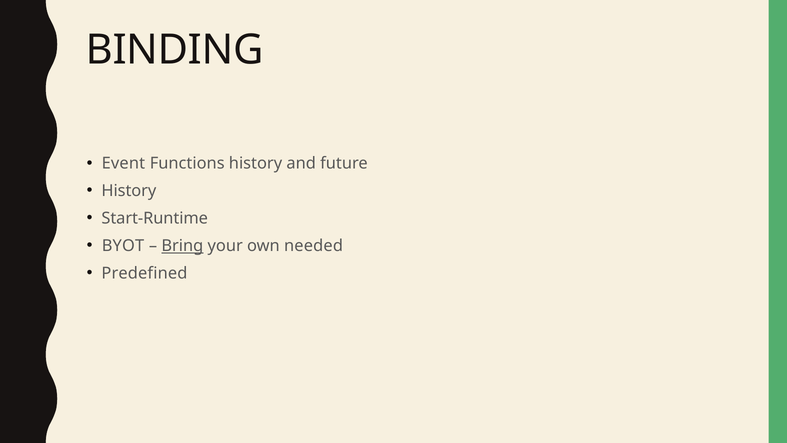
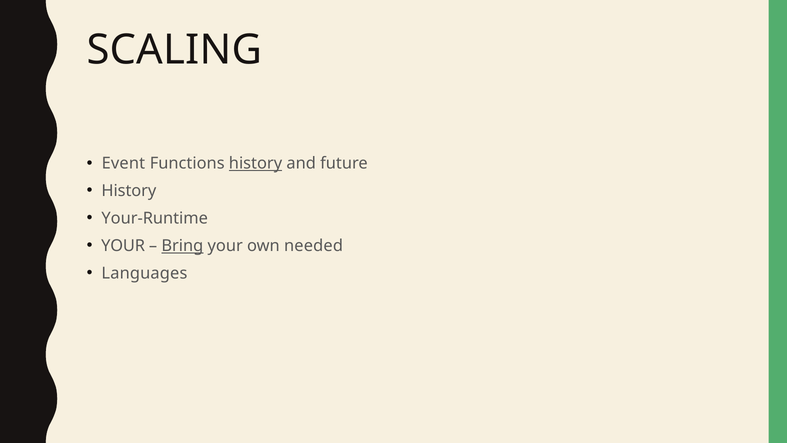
BINDING: BINDING -> SCALING (174, 50)
history underline: none -> present (255, 163)
Start-Runtime: Start-Runtime -> Your-Runtime (155, 218)
BYOT: BYOT -> YOUR (123, 246)
Predefined: Predefined -> Languages (144, 273)
